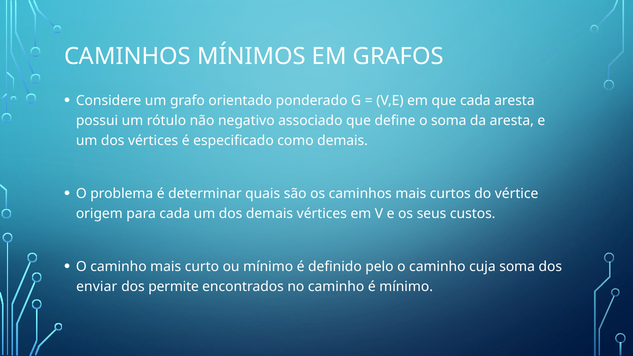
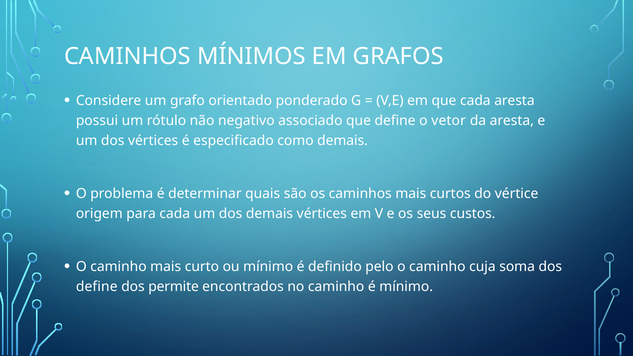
o soma: soma -> vetor (449, 121)
enviar: enviar -> define (97, 287)
